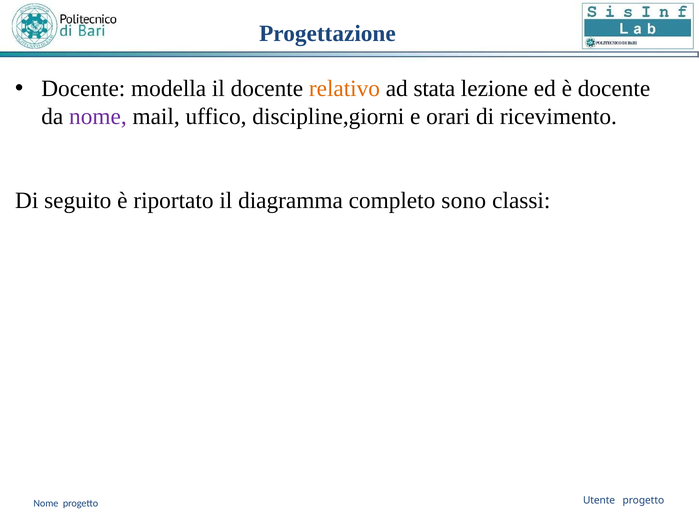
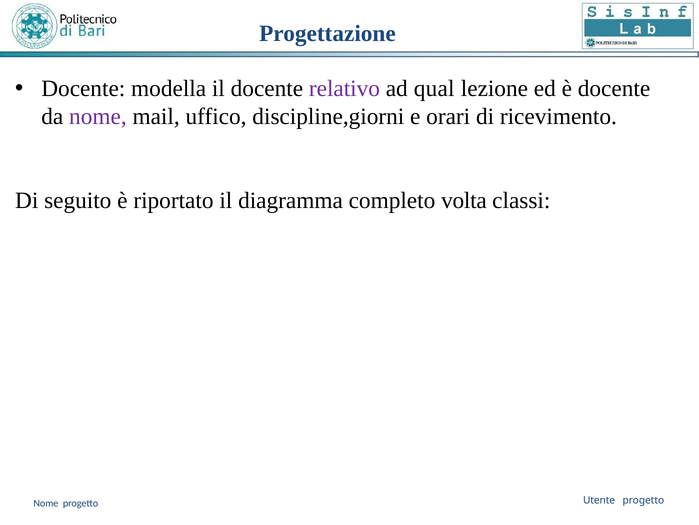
relativo colour: orange -> purple (344, 88)
stata: stata -> qual (434, 88)
sono: sono -> volta (464, 200)
